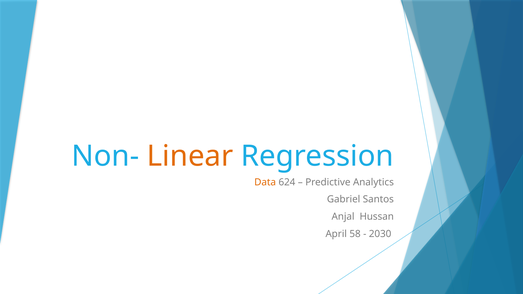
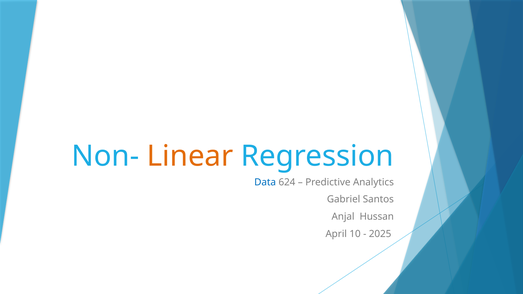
Data colour: orange -> blue (265, 182)
58: 58 -> 10 (355, 234)
2030: 2030 -> 2025 (380, 234)
